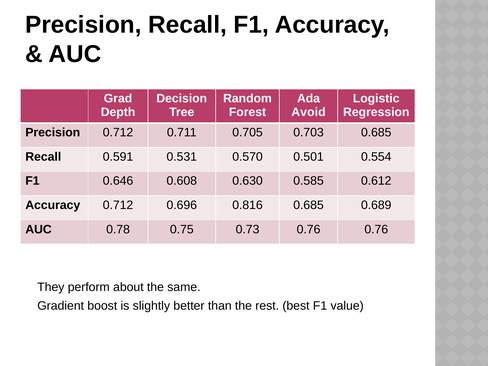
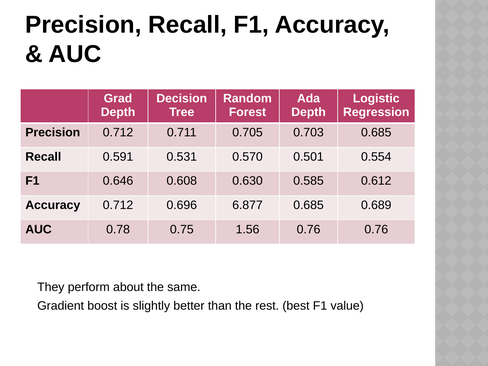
Avoid: Avoid -> Depth (309, 112)
0.816: 0.816 -> 6.877 (247, 205)
0.73: 0.73 -> 1.56 (248, 229)
